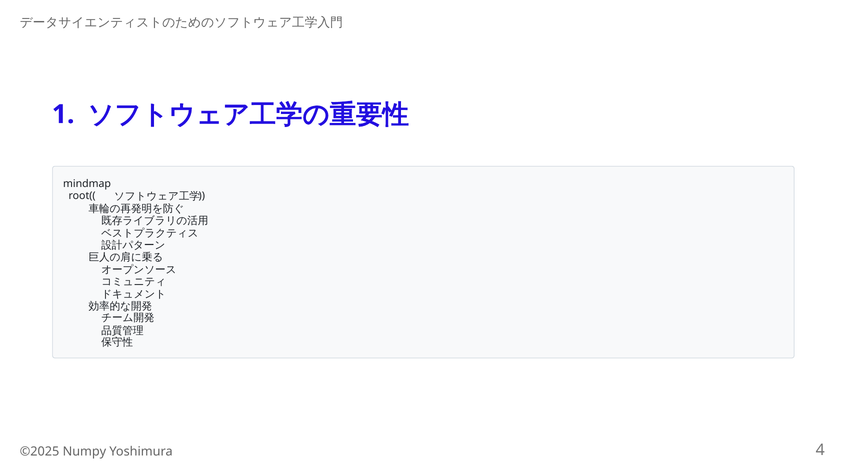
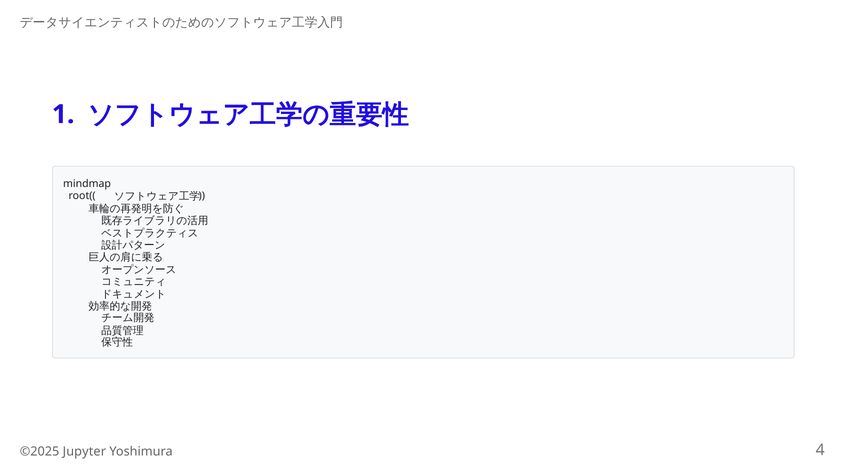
Numpy: Numpy -> Jupyter (84, 452)
